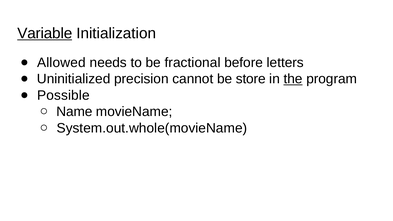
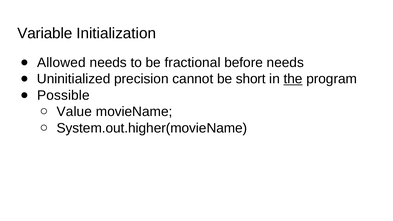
Variable underline: present -> none (45, 33)
before letters: letters -> needs (285, 63)
store: store -> short (251, 79)
Name: Name -> Value (74, 112)
System.out.whole(movieName: System.out.whole(movieName -> System.out.higher(movieName (152, 128)
